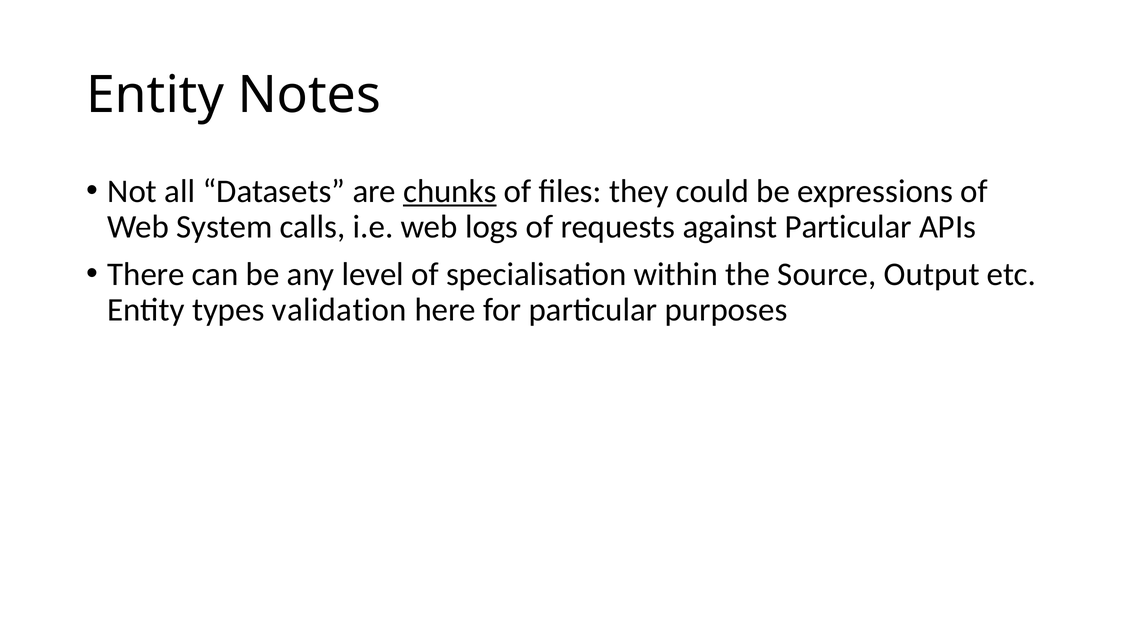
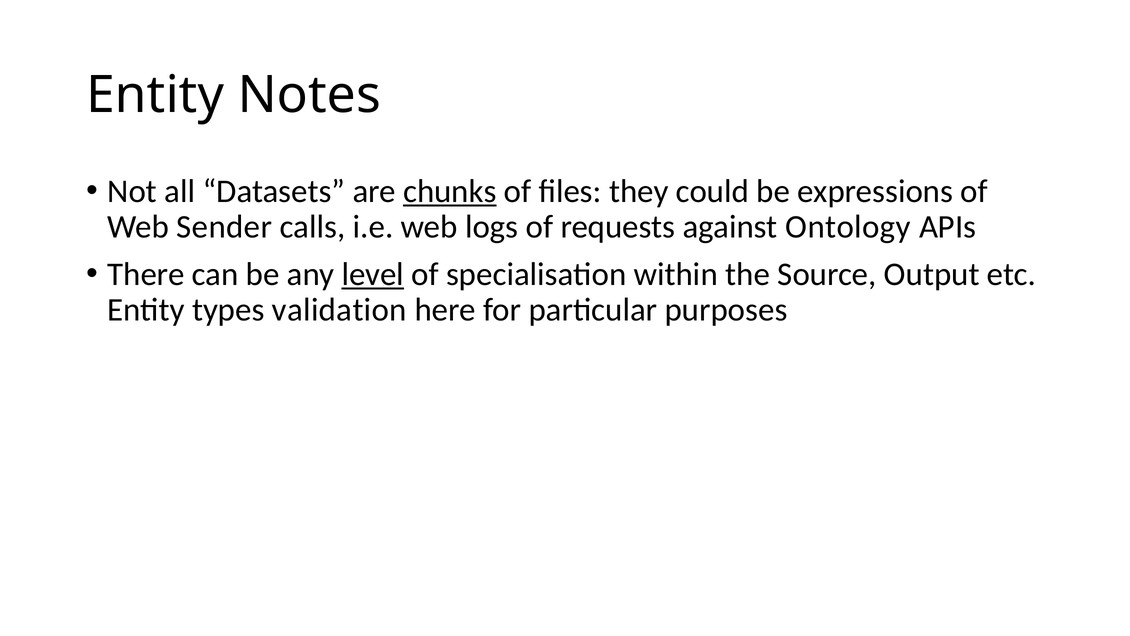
System: System -> Sender (224, 227)
against Particular: Particular -> Ontology (848, 227)
level underline: none -> present (373, 274)
